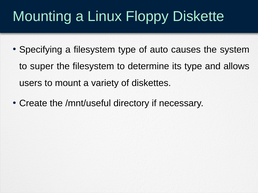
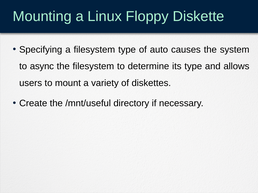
super: super -> async (42, 66)
